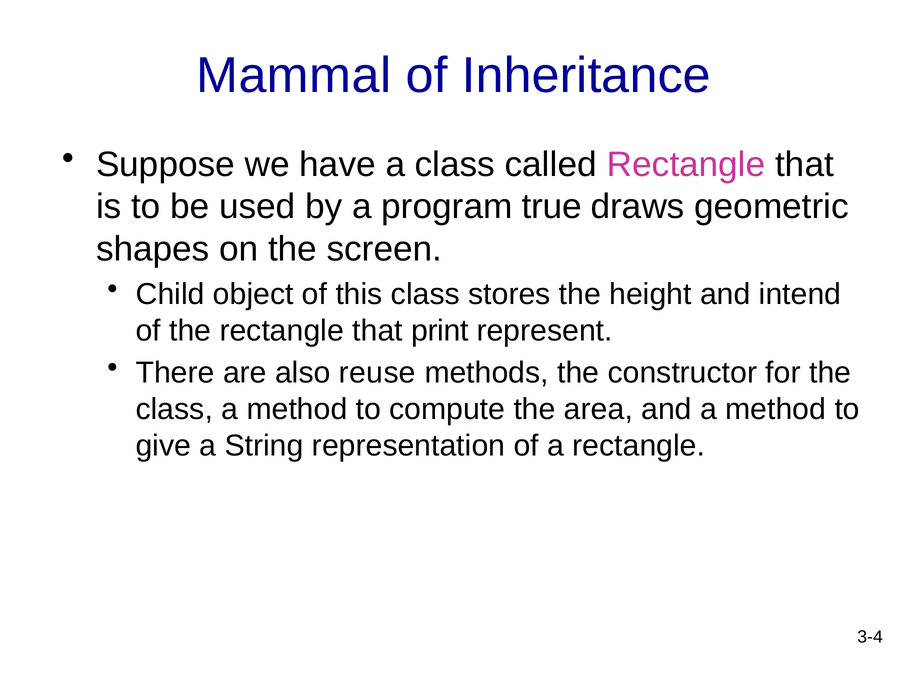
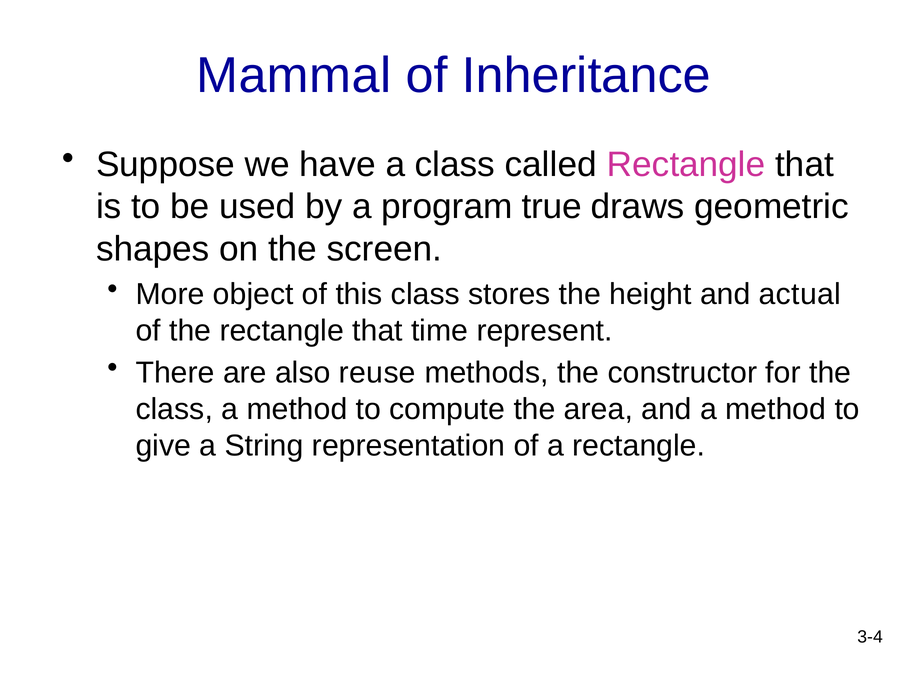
Child: Child -> More (170, 294)
intend: intend -> actual (800, 294)
print: print -> time (440, 330)
